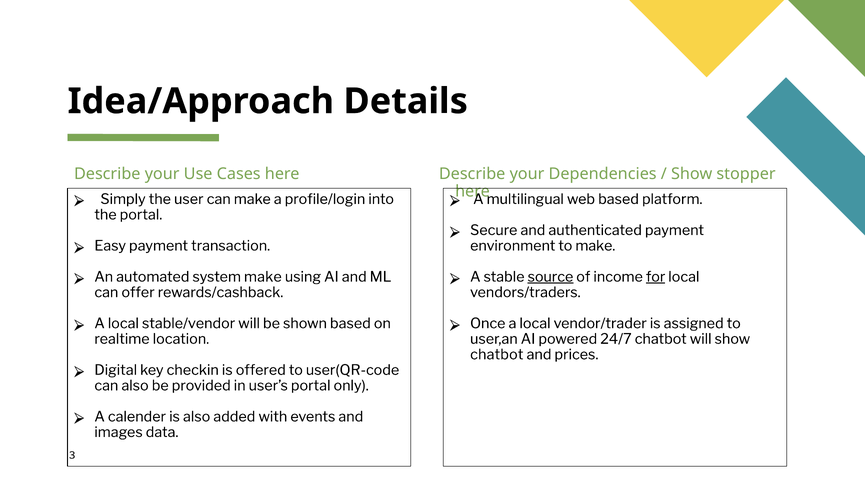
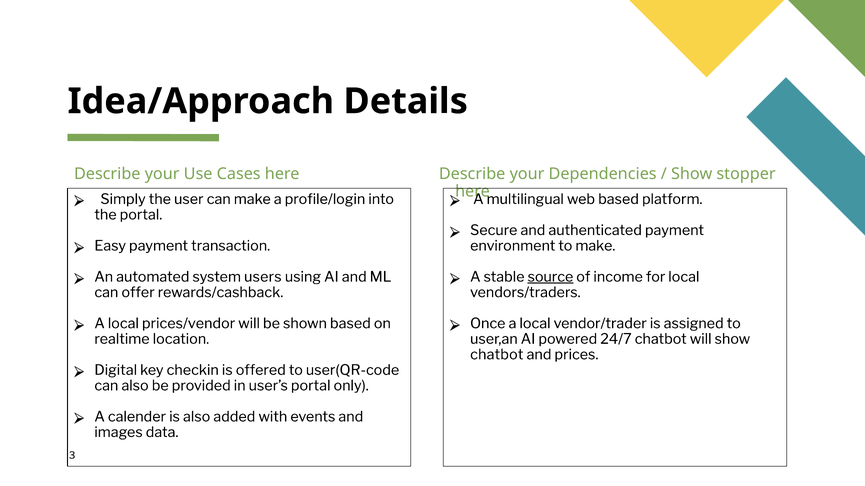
system make: make -> users (263, 277)
for underline: present -> none (656, 277)
stable/vendor: stable/vendor -> prices/vendor (189, 324)
